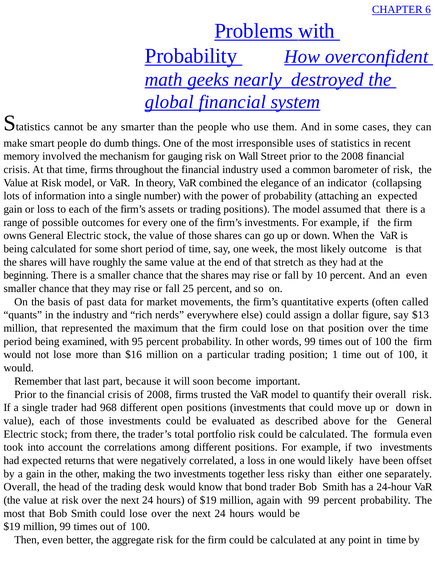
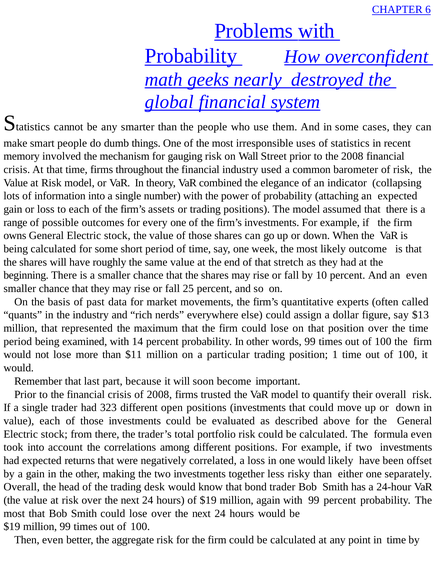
95: 95 -> 14 (137, 341)
$16: $16 -> $11 (134, 355)
968: 968 -> 323 (108, 408)
